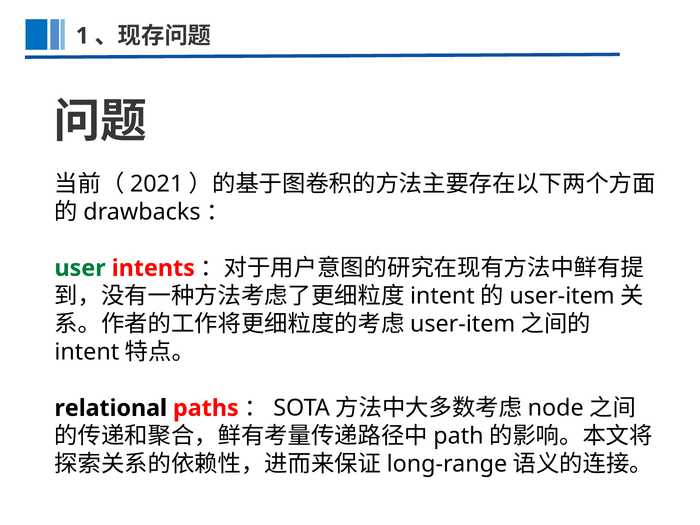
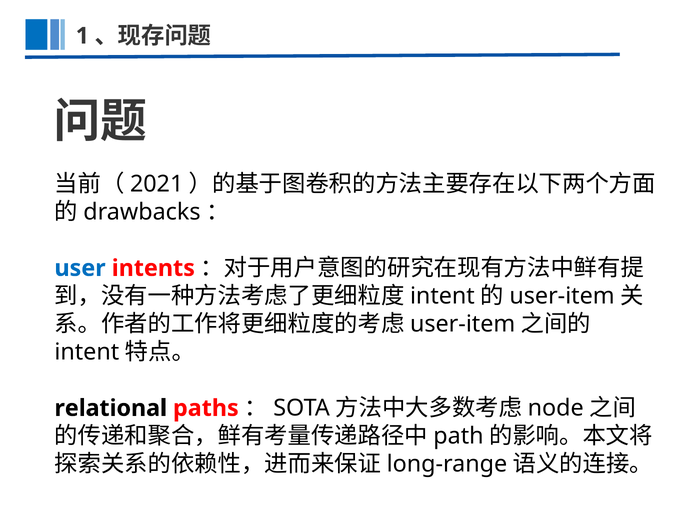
user colour: green -> blue (80, 268)
